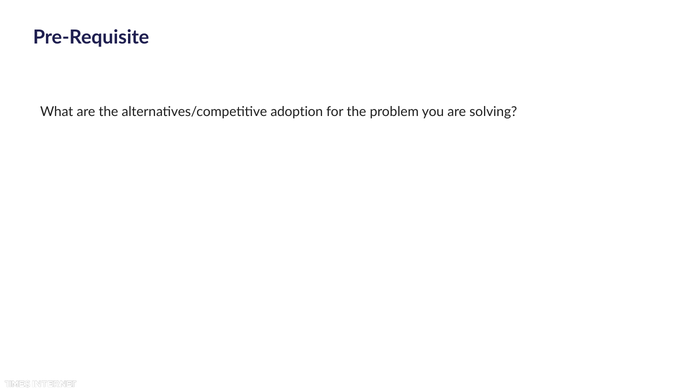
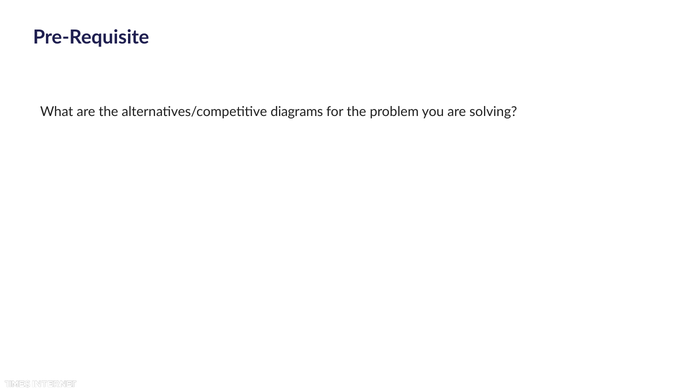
adoption: adoption -> diagrams (297, 112)
